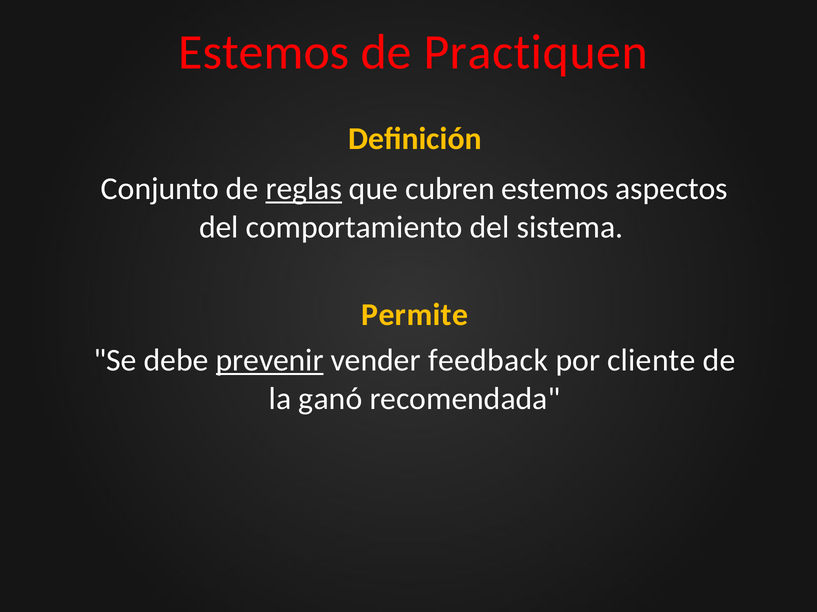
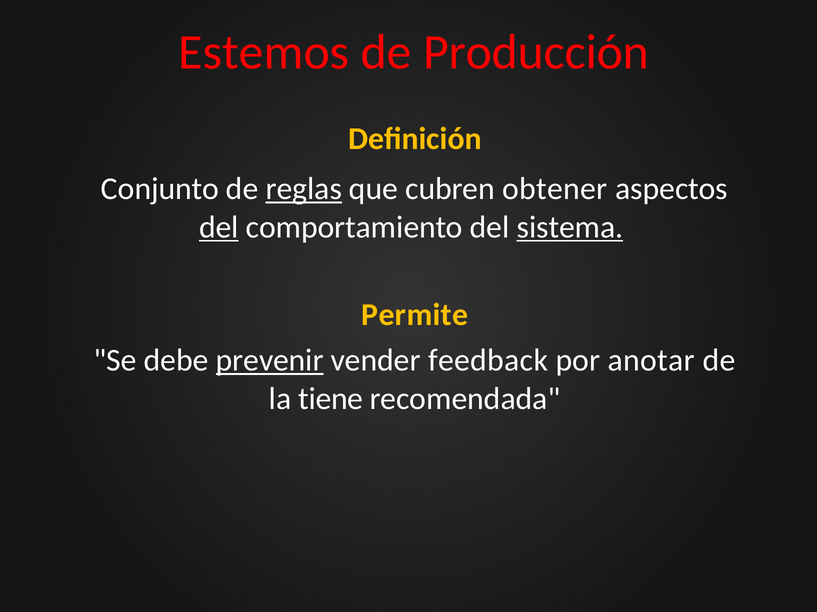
Practiquen: Practiquen -> Producción (536, 52)
cubren estemos: estemos -> obtener (555, 189)
del underline: none -> present (219, 227)
sistema underline: none -> present (570, 227)
cliente: cliente -> anotar (651, 361)
ganó: ganó -> tiene (331, 399)
